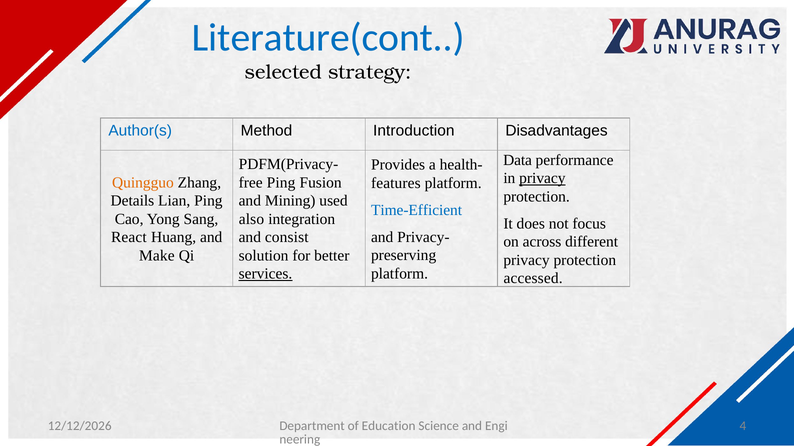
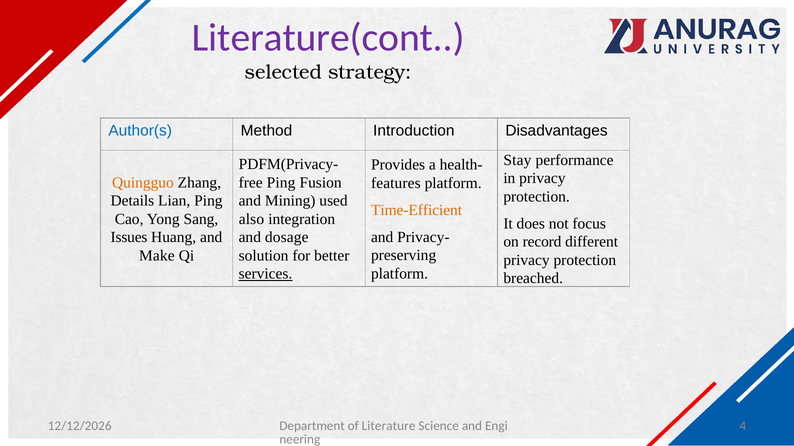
Literature(cont colour: blue -> purple (328, 38)
Data: Data -> Stay (517, 160)
privacy underline: present -> none (542, 178)
Time-Efficient colour: blue -> orange (417, 210)
React: React -> Issues (129, 238)
consist: consist -> dosage (287, 238)
across: across -> record (542, 242)
accessed: accessed -> breached (533, 279)
Education: Education -> Literature (389, 427)
